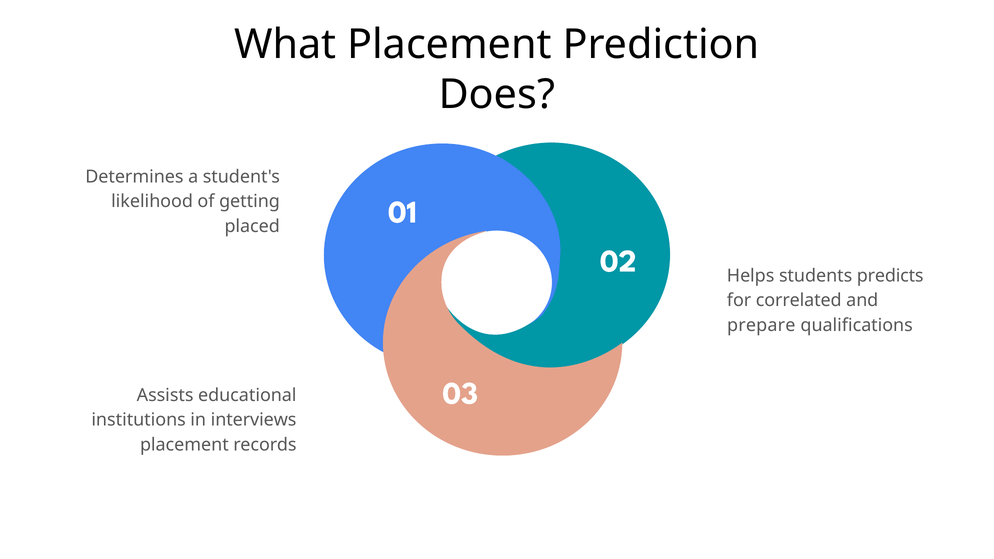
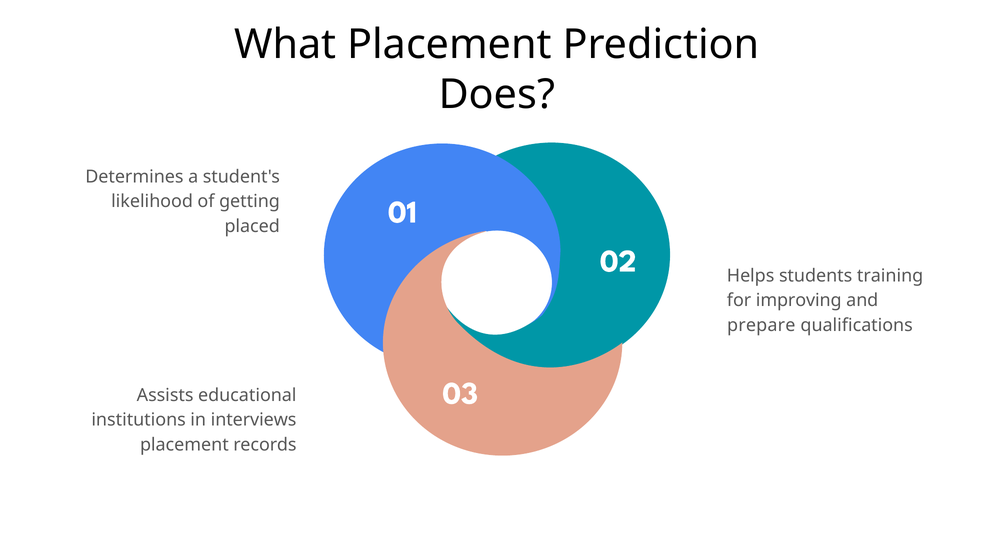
predicts: predicts -> training (890, 276)
correlated: correlated -> improving (799, 301)
